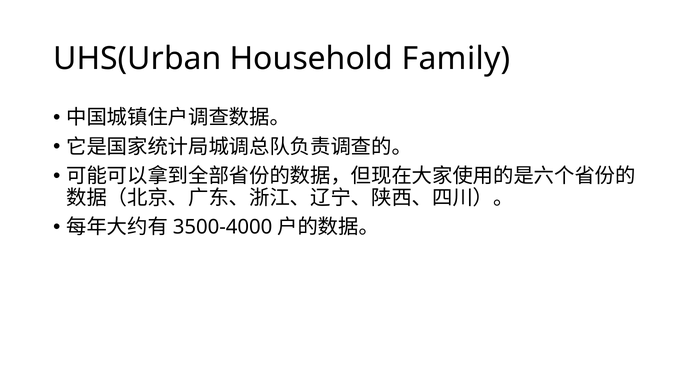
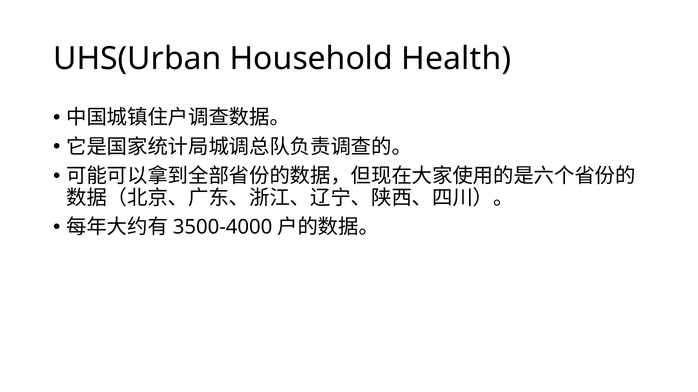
Family: Family -> Health (456, 59)
